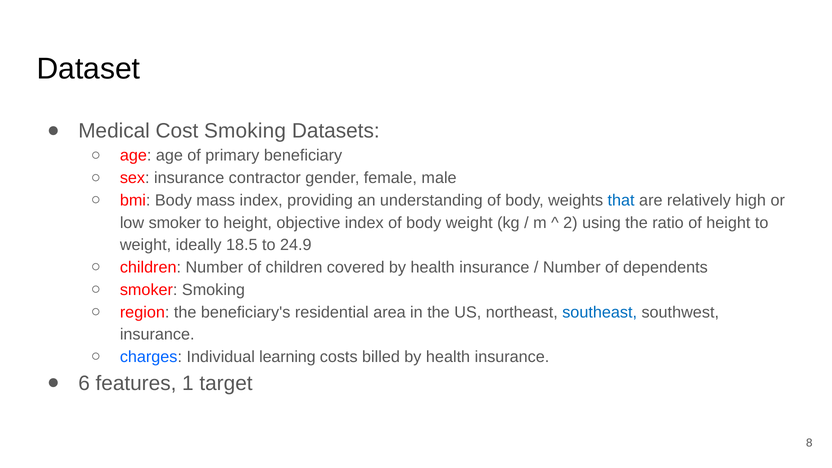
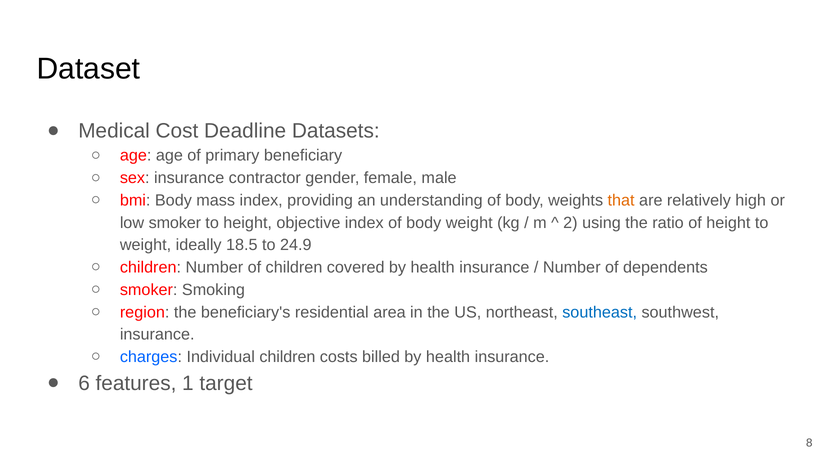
Cost Smoking: Smoking -> Deadline (245, 131)
that colour: blue -> orange (621, 200)
Individual learning: learning -> children (287, 357)
